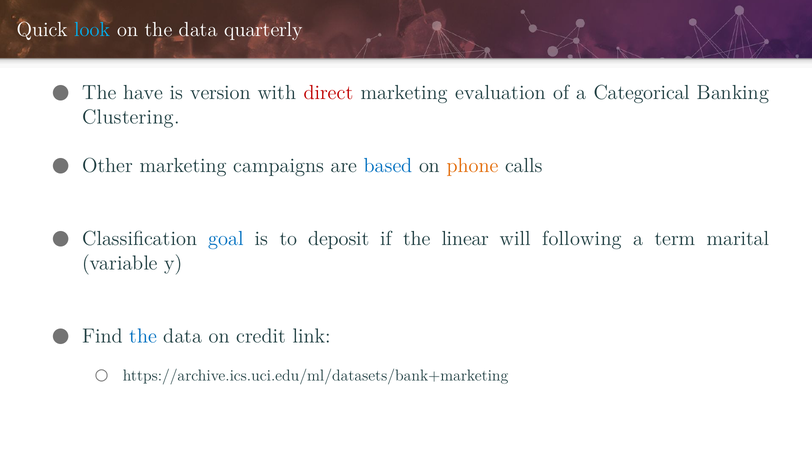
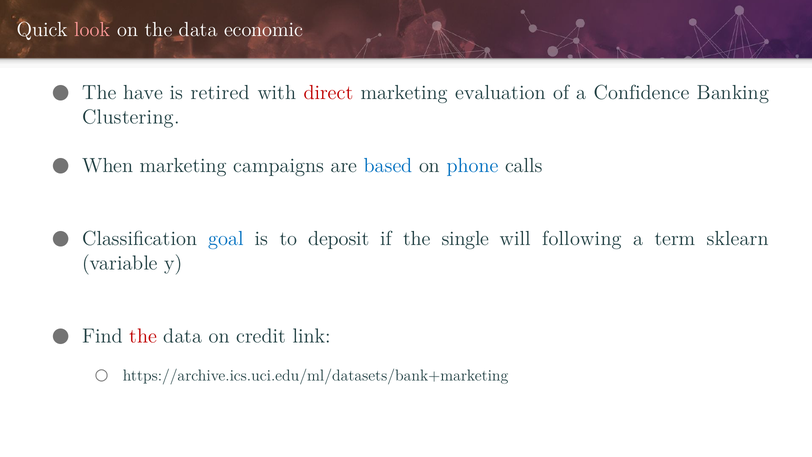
look colour: light blue -> pink (92, 30)
quarterly: quarterly -> economic (264, 30)
version: version -> retired (220, 92)
Categorical: Categorical -> Confidence (642, 92)
Other: Other -> When (108, 166)
phone colour: orange -> blue (473, 166)
linear: linear -> single (465, 239)
marital: marital -> sklearn (738, 239)
the colour: blue -> red (143, 336)
